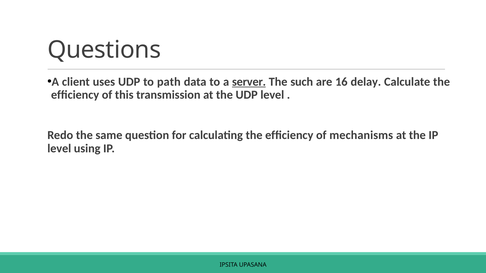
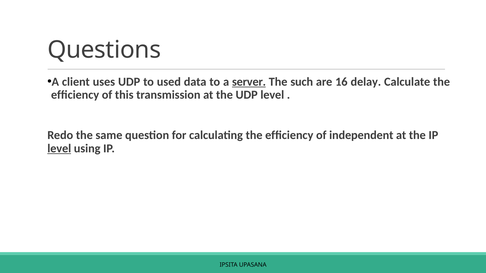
path: path -> used (169, 82)
mechanisms: mechanisms -> independent (361, 135)
level underline: none -> present (59, 149)
